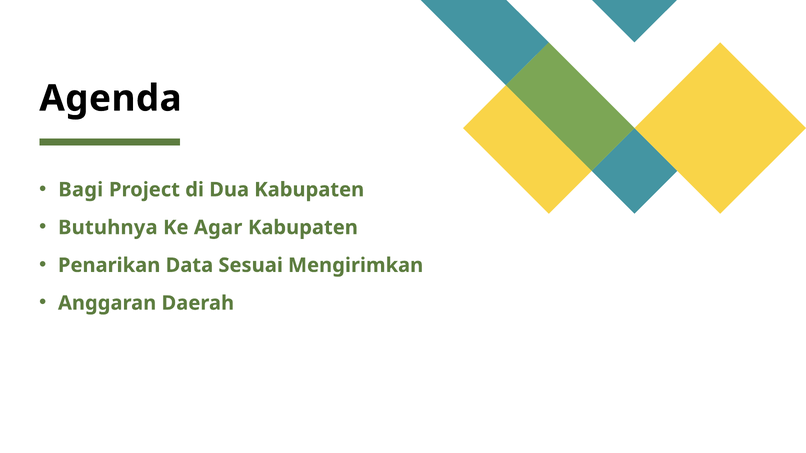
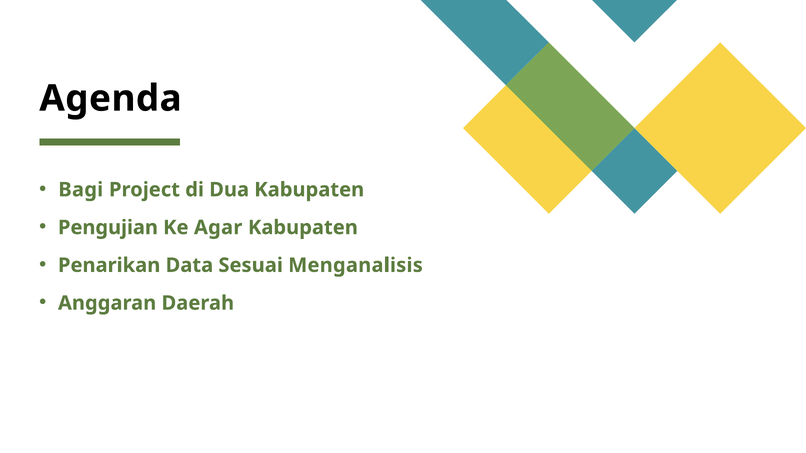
Butuhnya: Butuhnya -> Pengujian (108, 228)
Mengirimkan: Mengirimkan -> Menganalisis (356, 265)
